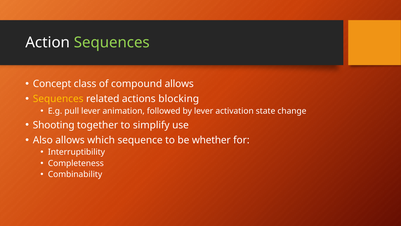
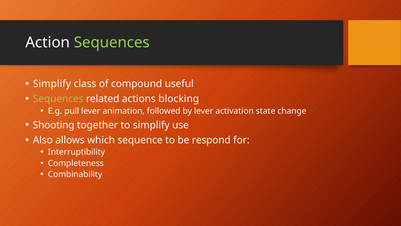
Concept: Concept -> Simplify (52, 84)
compound allows: allows -> useful (179, 84)
Sequences colour: yellow -> light green (58, 99)
whether: whether -> respond (211, 140)
